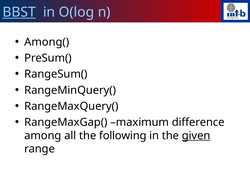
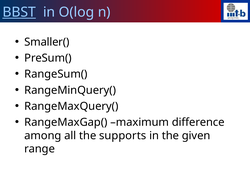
Among(: Among( -> Smaller( (47, 42)
following: following -> supports (123, 136)
given underline: present -> none (196, 136)
